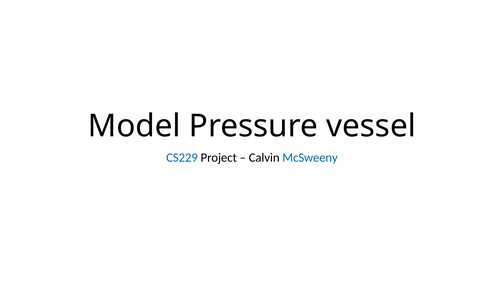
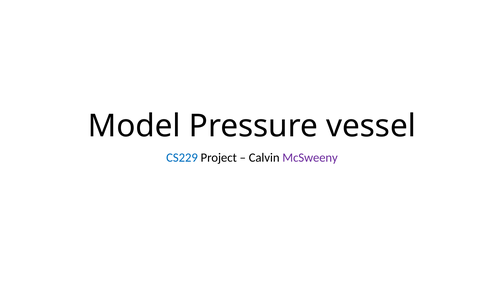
McSweeny colour: blue -> purple (310, 158)
